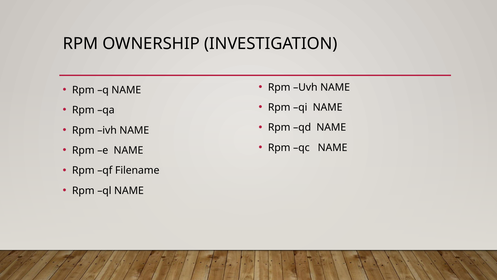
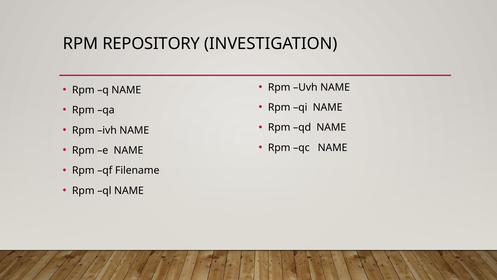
OWNERSHIP: OWNERSHIP -> REPOSITORY (151, 44)
